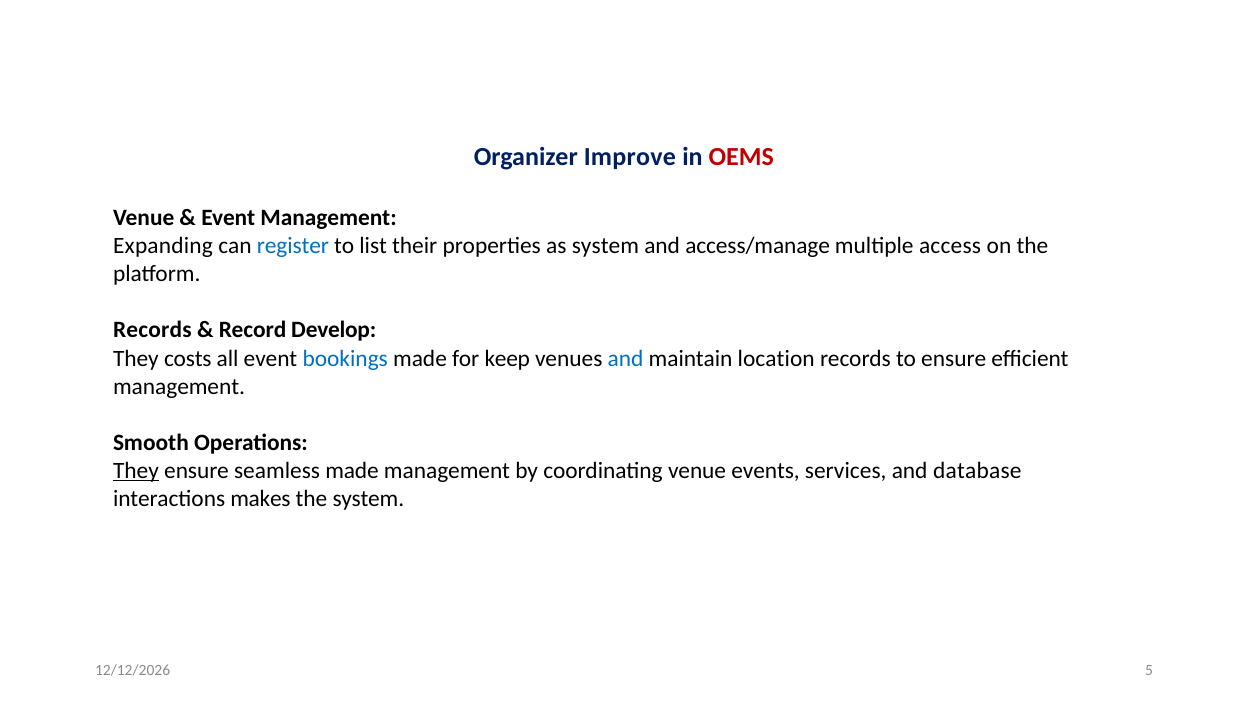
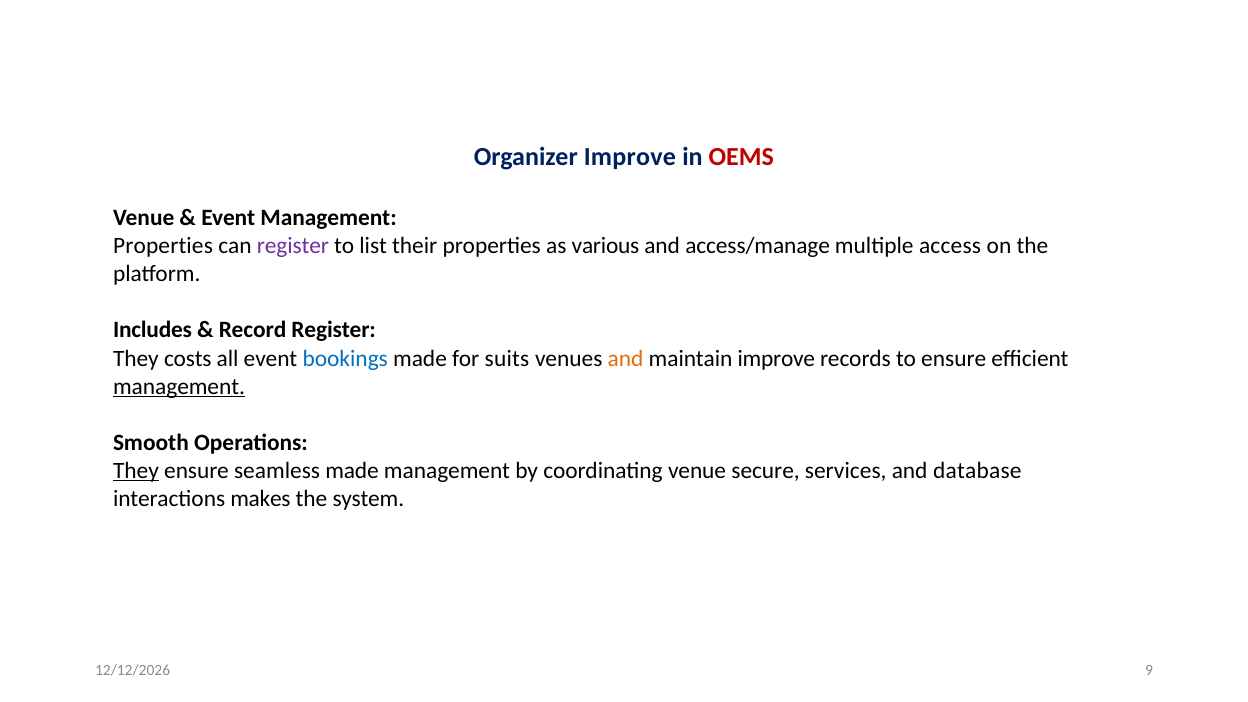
Expanding: Expanding -> Properties (163, 246)
register colour: blue -> purple (293, 246)
as system: system -> various (606, 246)
Records: Records -> Includes (153, 330)
Record Develop: Develop -> Register (334, 330)
keep: keep -> suits (507, 358)
and colour: blue -> orange (626, 358)
maintain location: location -> improve (776, 358)
management underline: none -> present (179, 386)
events: events -> secure (766, 471)
5: 5 -> 9 (1149, 670)
